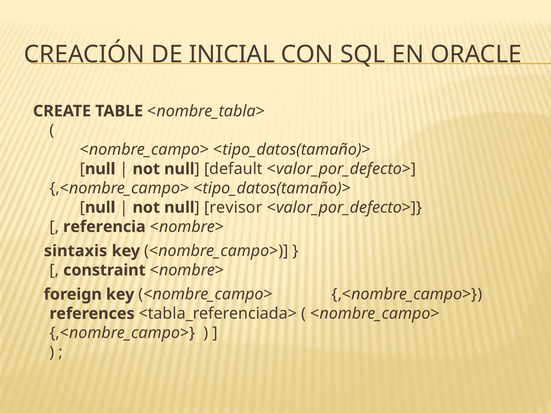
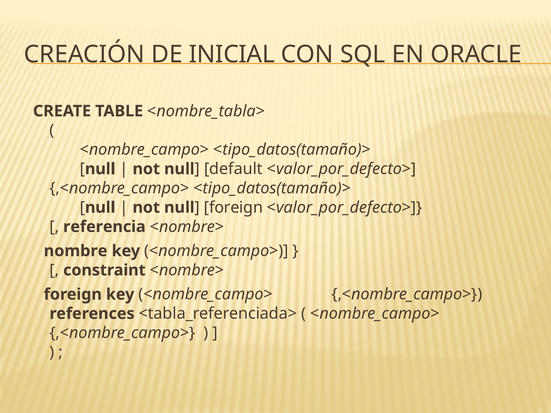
revisor: revisor -> foreign (233, 208)
sintaxis: sintaxis -> nombre (76, 251)
